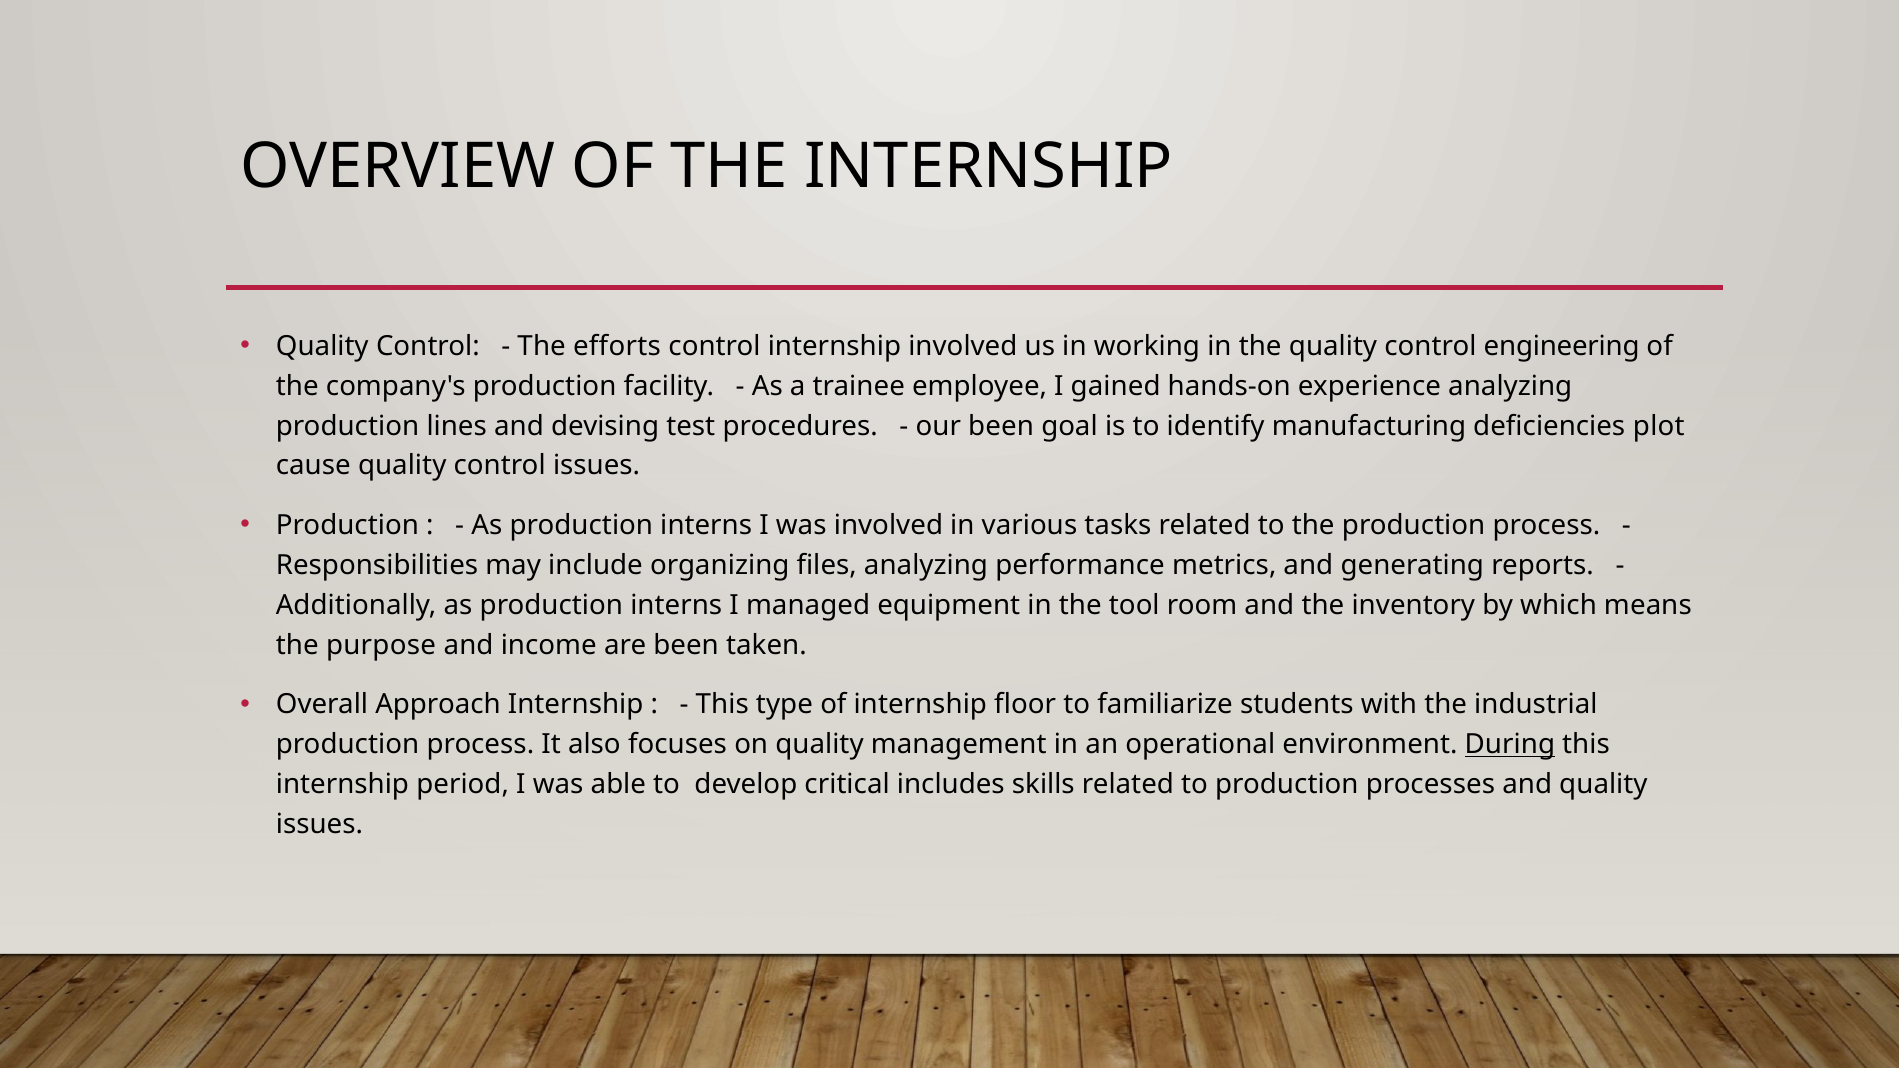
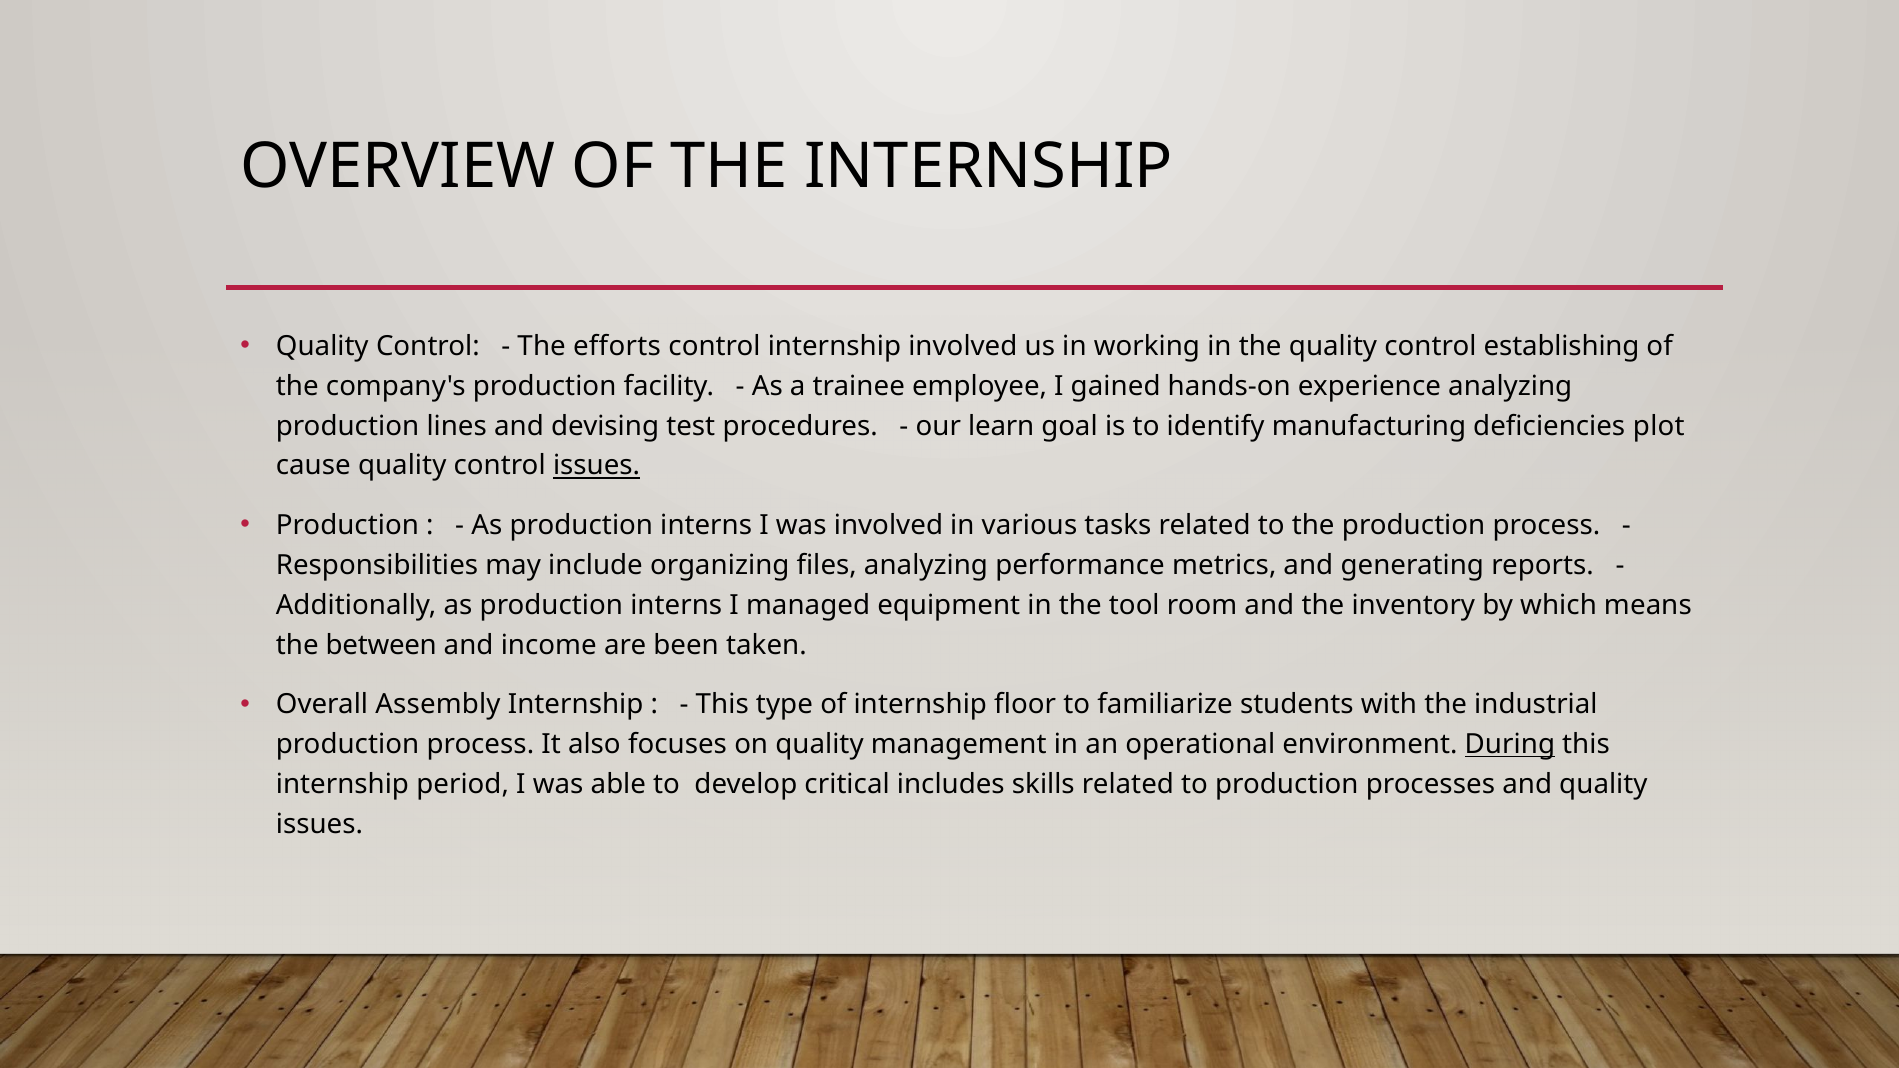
engineering: engineering -> establishing (1562, 346)
our been: been -> learn (1001, 426)
issues underline: none -> present (597, 466)
purpose: purpose -> between (381, 645)
Approach: Approach -> Assembly (438, 705)
